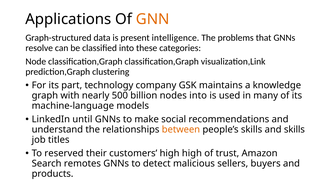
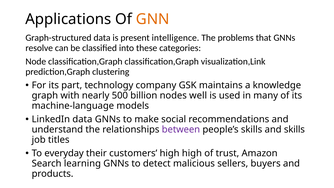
nodes into: into -> well (198, 95)
LinkedIn until: until -> data (82, 119)
between colour: orange -> purple (181, 129)
reserved: reserved -> everyday (64, 153)
remotes: remotes -> learning (82, 163)
